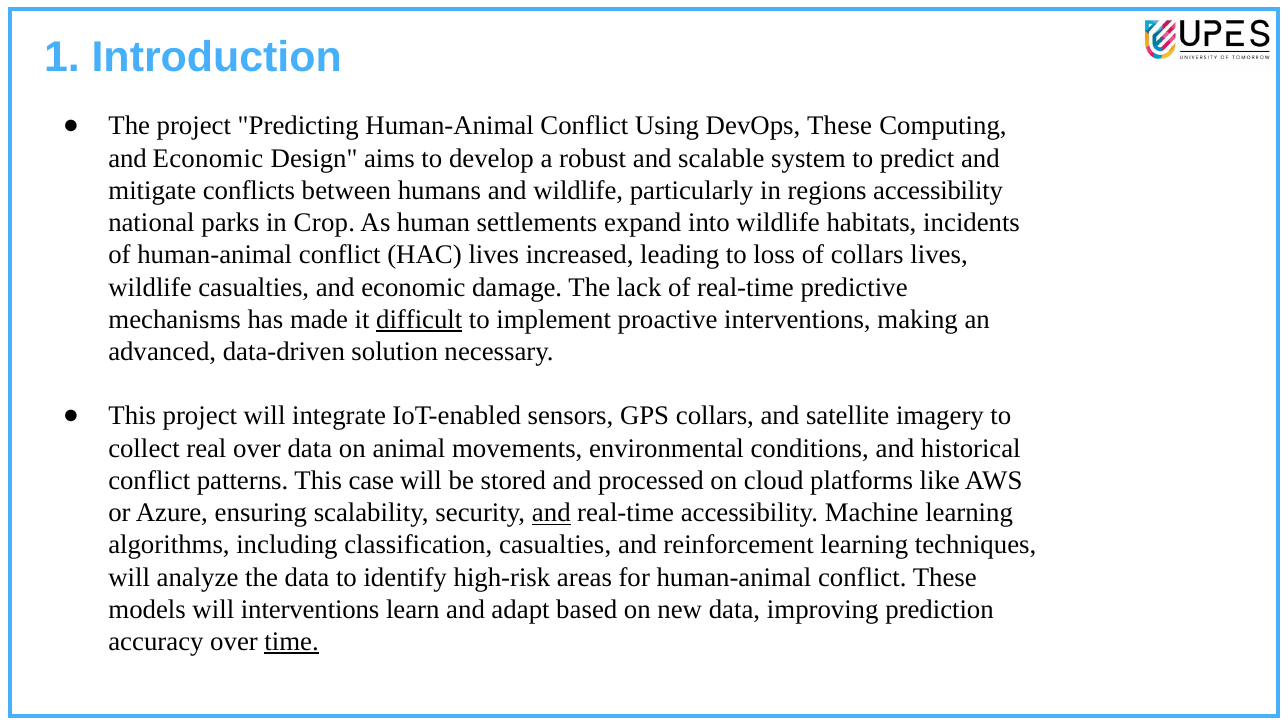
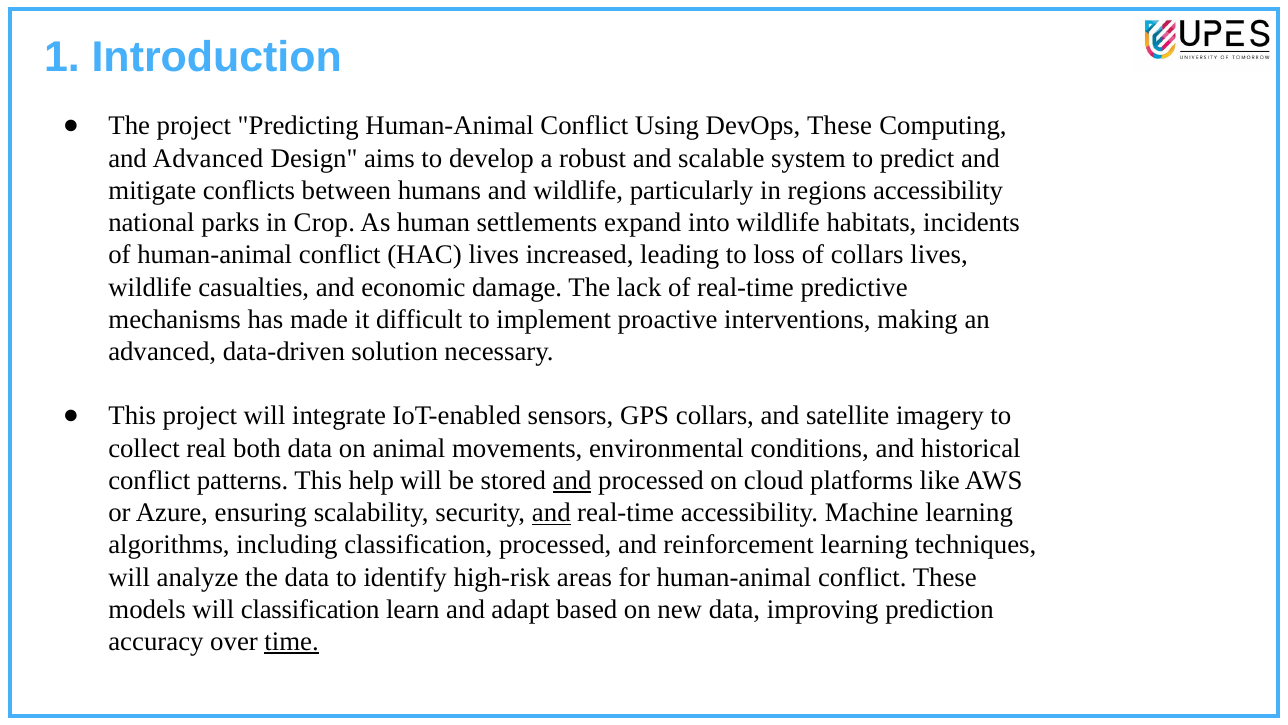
Economic: Economic -> Advanced (208, 158)
difficult underline: present -> none (419, 319)
real over: over -> both (257, 448)
case: case -> help (371, 480)
and underline: none -> present (572, 480)
classification casualties: casualties -> processed (555, 545)
will interventions: interventions -> classification (310, 609)
